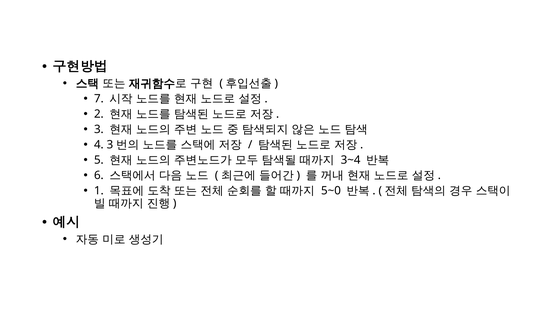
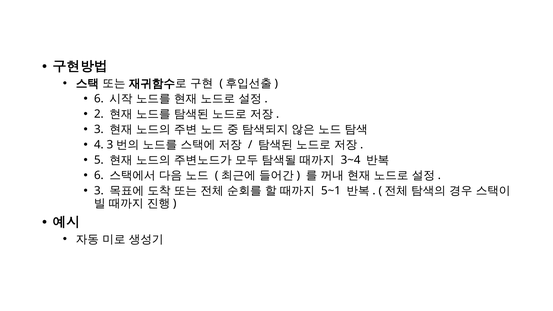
7: 7 -> 6 (99, 99)
1: 1 -> 3 (99, 191)
5~0: 5~0 -> 5~1 (331, 191)
